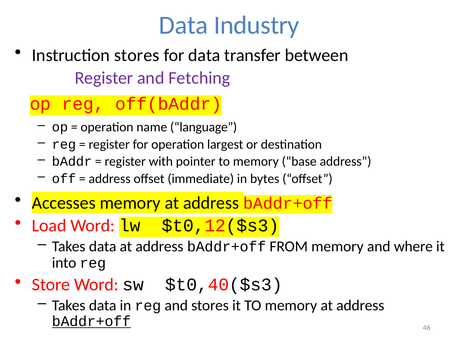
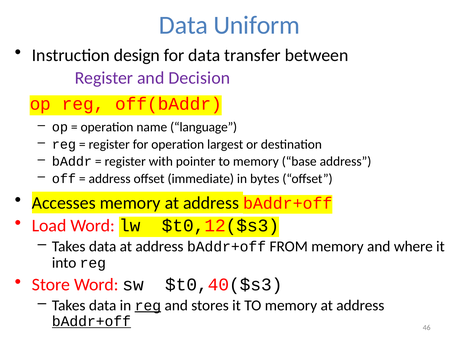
Industry: Industry -> Uniform (257, 25)
Instruction stores: stores -> design (137, 55)
Fetching: Fetching -> Decision (199, 78)
reg underline: none -> present (148, 306)
